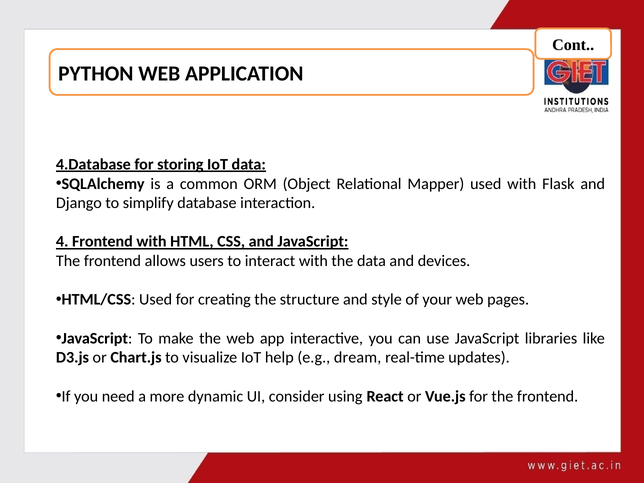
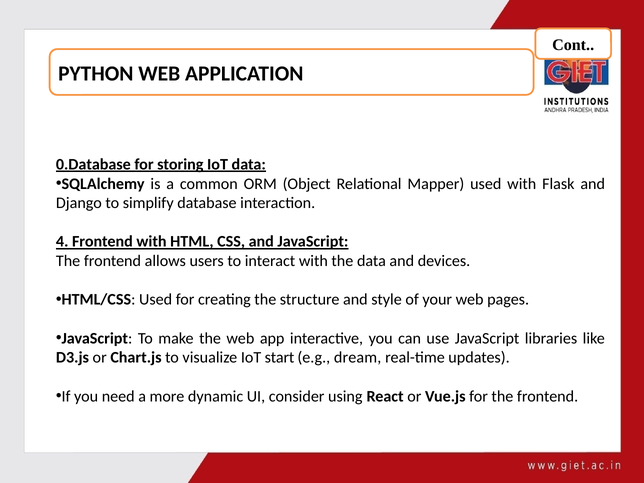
4.Database: 4.Database -> 0.Database (93, 164)
help: help -> start (279, 358)
